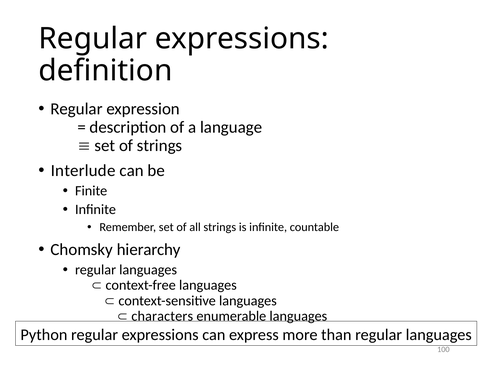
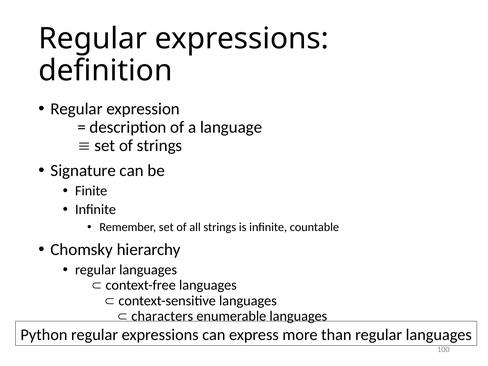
Interlude: Interlude -> Signature (83, 171)
